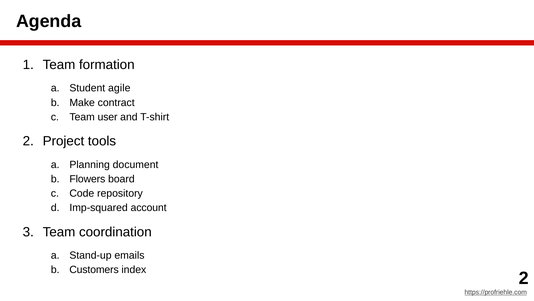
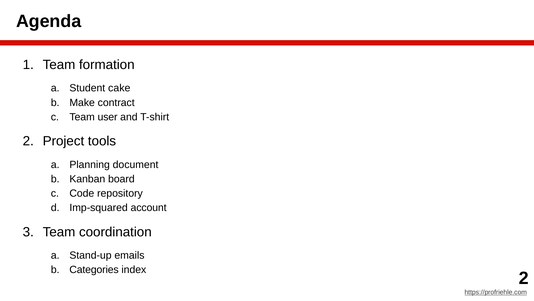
agile: agile -> cake (119, 88)
Flowers: Flowers -> Kanban (87, 179)
Customers: Customers -> Categories (94, 269)
